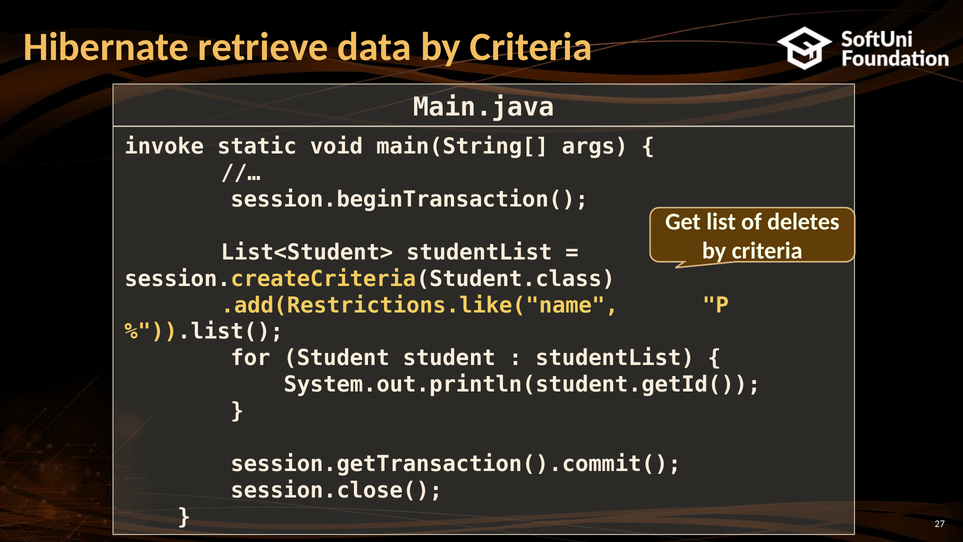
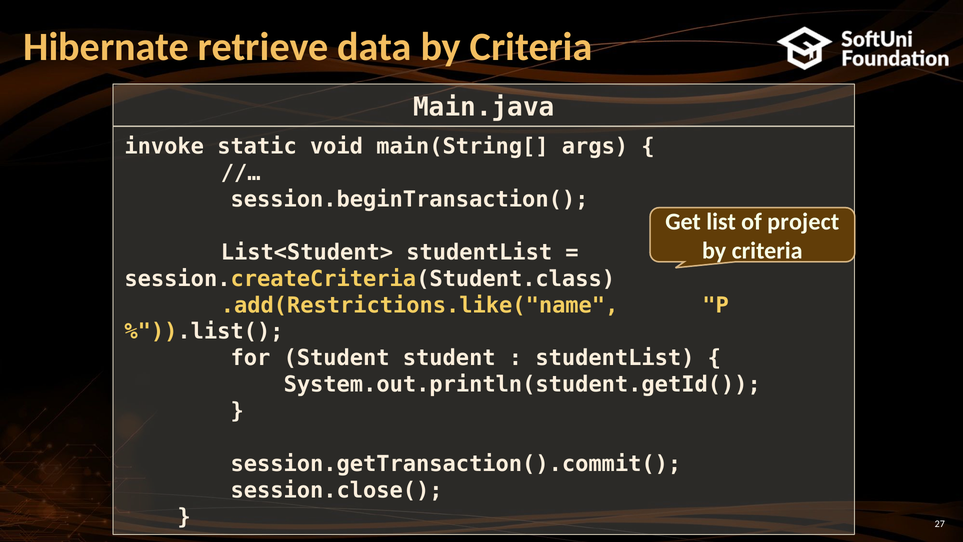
deletes: deletes -> project (803, 222)
